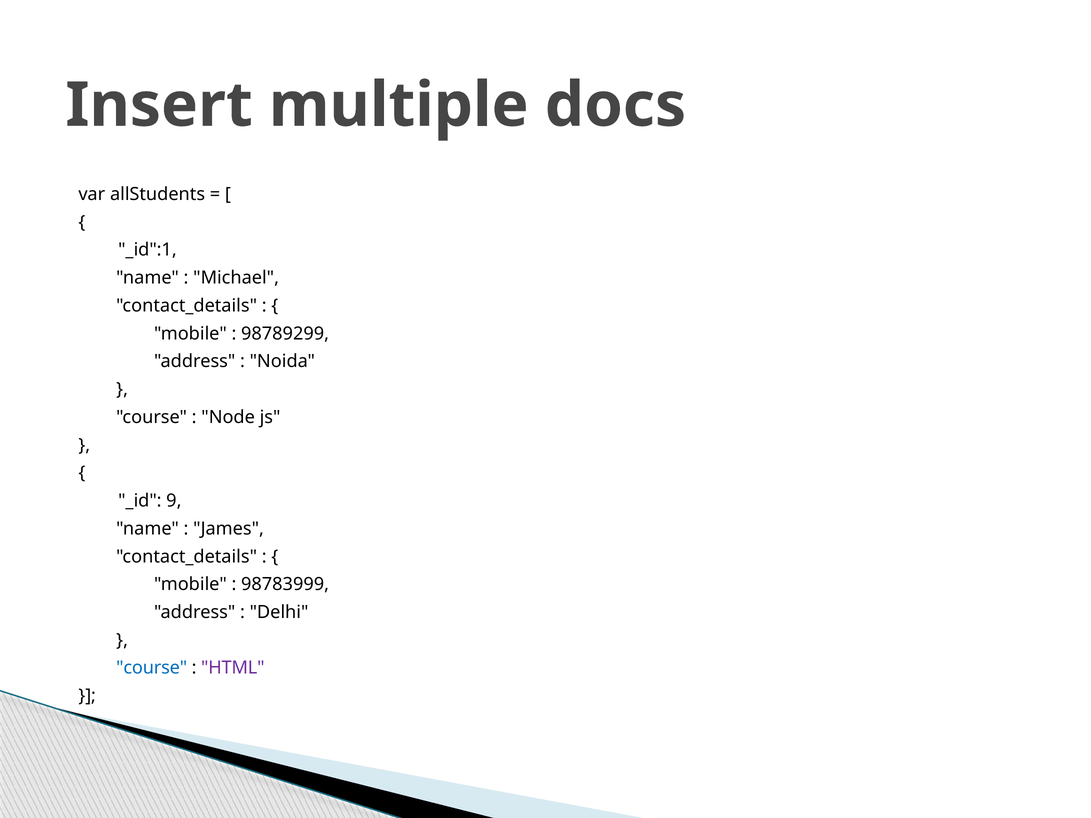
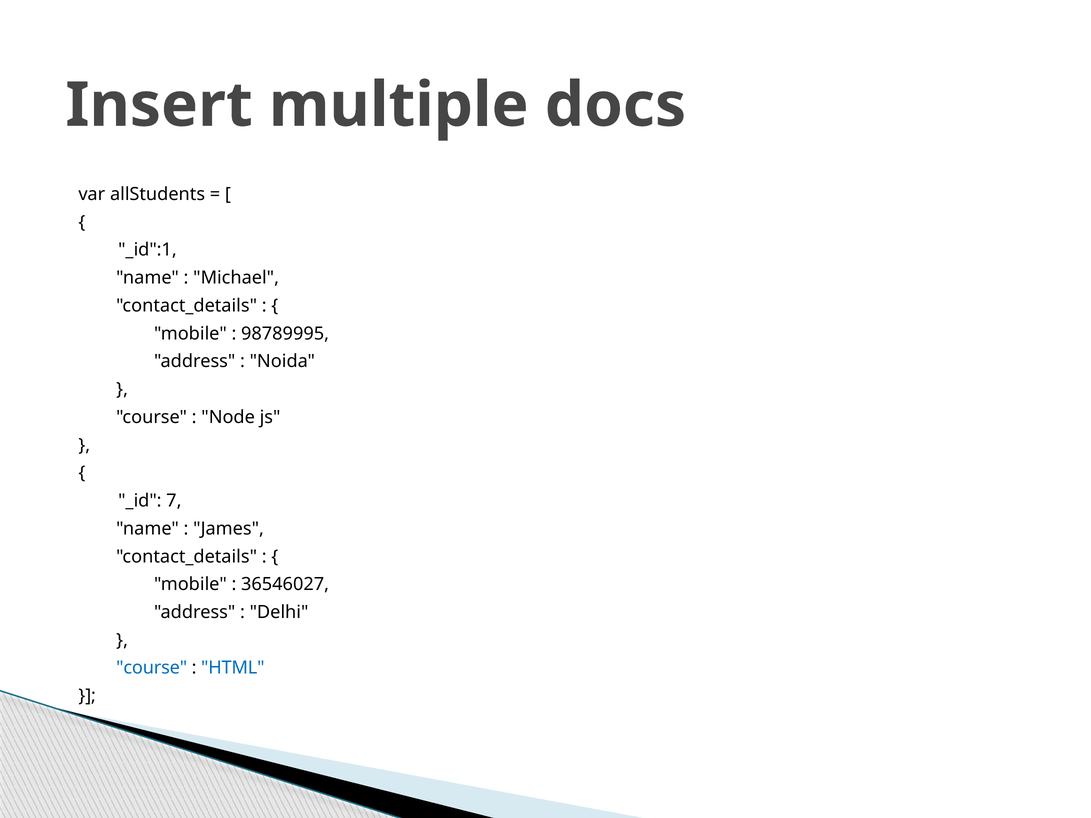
98789299: 98789299 -> 98789995 (285, 334)
9: 9 -> 7 (174, 501)
98783999: 98783999 -> 36546027 (285, 585)
HTML colour: purple -> blue (233, 668)
